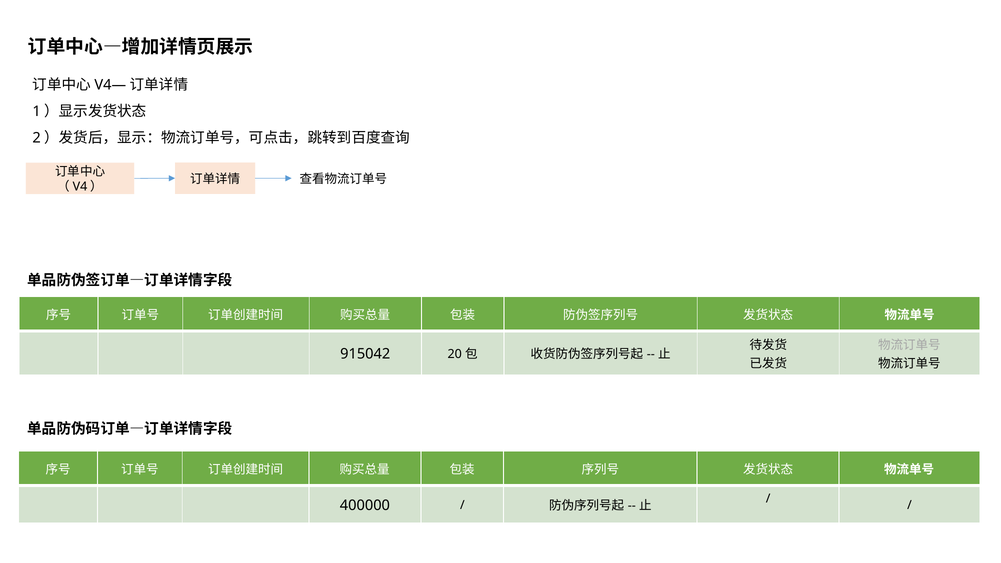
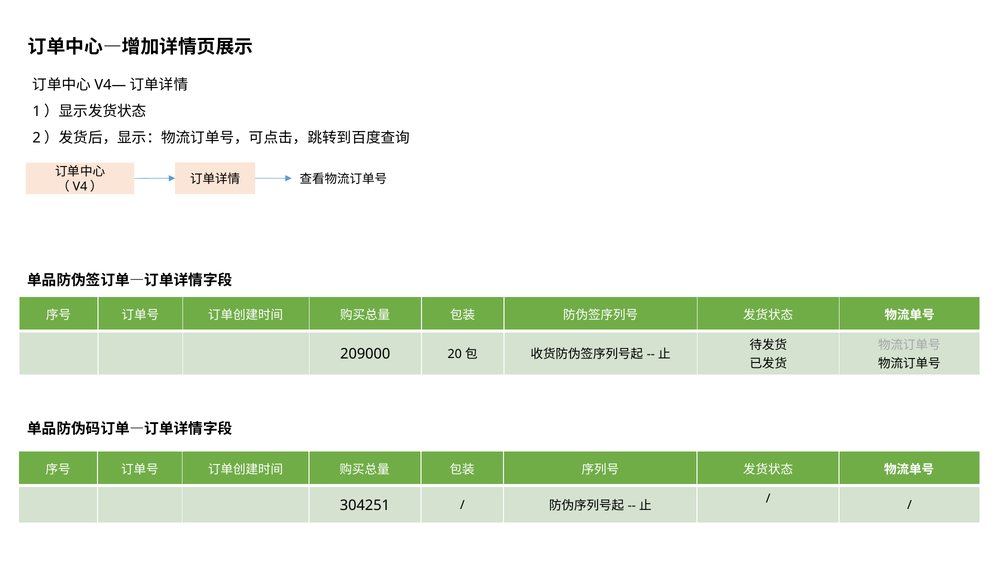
915042: 915042 -> 209000 (365, 354)
400000: 400000 -> 304251 (365, 505)
